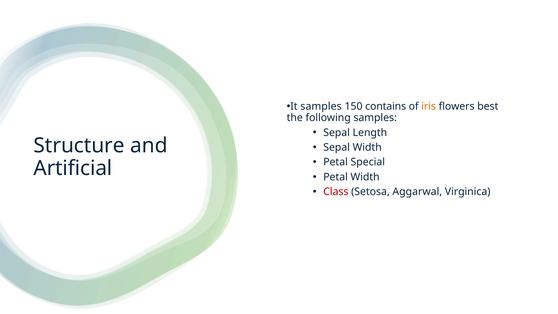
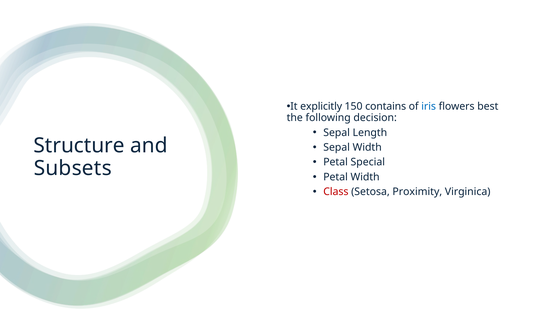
It samples: samples -> explicitly (321, 106)
iris colour: orange -> blue (429, 106)
following samples: samples -> decision (375, 118)
Artificial: Artificial -> Subsets (73, 168)
Aggarwal: Aggarwal -> Proximity (417, 192)
